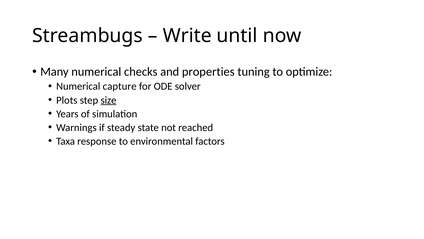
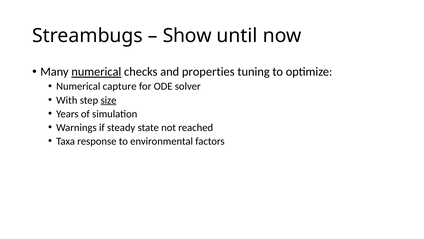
Write: Write -> Show (187, 36)
numerical underline: none -> present (96, 72)
Plots: Plots -> With (67, 100)
